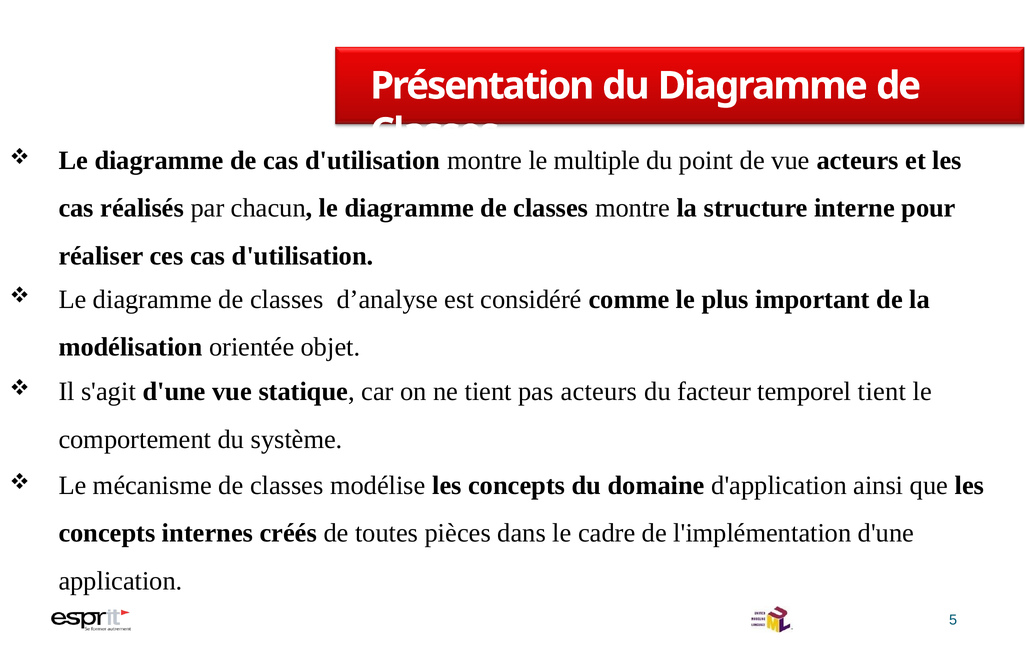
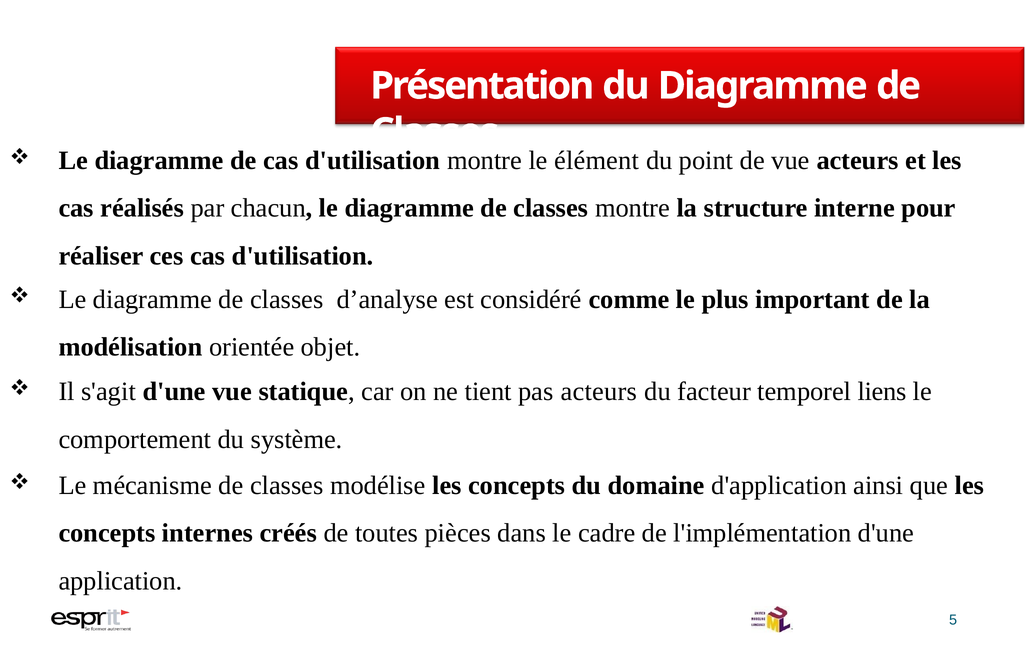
multiple: multiple -> élément (597, 161)
temporel tient: tient -> liens (882, 392)
